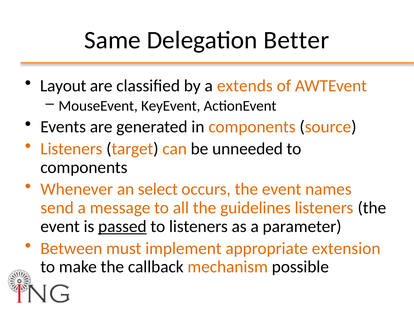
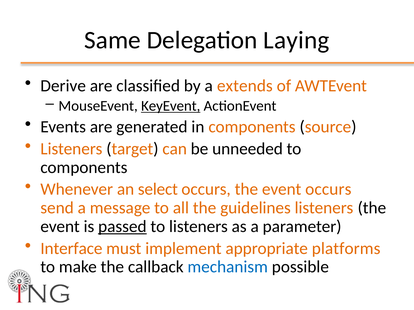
Better: Better -> Laying (296, 40)
Layout: Layout -> Derive (63, 86)
KeyEvent underline: none -> present (171, 106)
event names: names -> occurs (328, 190)
Between: Between -> Interface (71, 249)
extension: extension -> platforms (346, 249)
mechanism colour: orange -> blue (228, 267)
